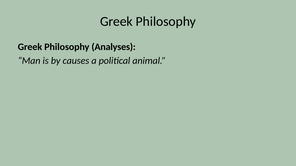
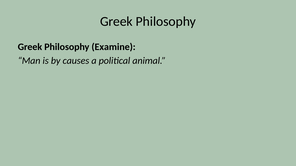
Analyses: Analyses -> Examine (114, 47)
